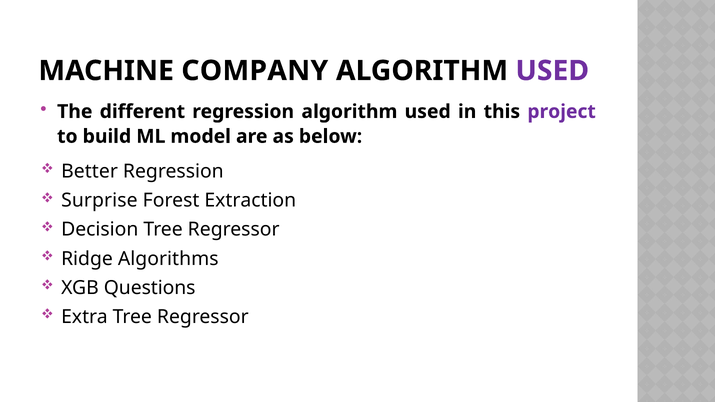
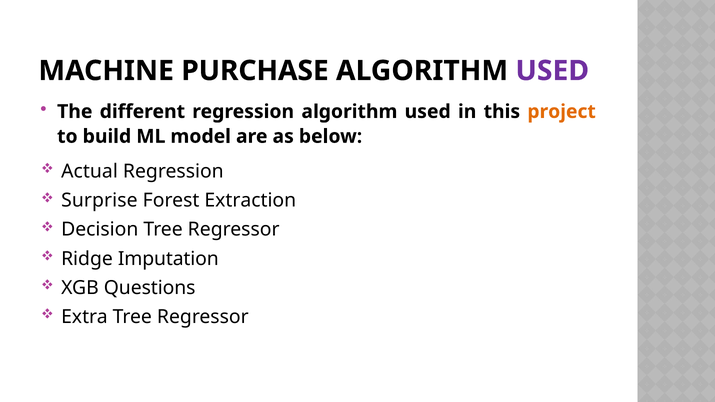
COMPANY: COMPANY -> PURCHASE (255, 71)
project colour: purple -> orange (562, 112)
Better: Better -> Actual (90, 172)
Algorithms: Algorithms -> Imputation (168, 259)
